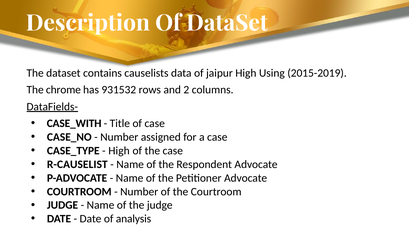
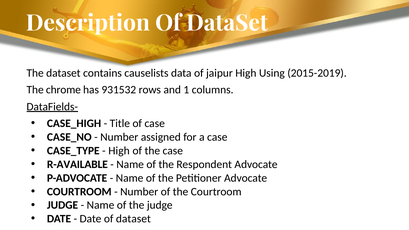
2: 2 -> 1 (186, 90)
CASE_WITH: CASE_WITH -> CASE_HIGH (74, 123)
R-CAUSELIST: R-CAUSELIST -> R-AVAILABLE (77, 164)
Date of analysis: analysis -> dataset (133, 219)
